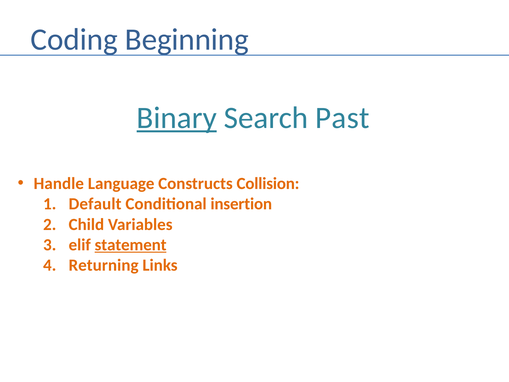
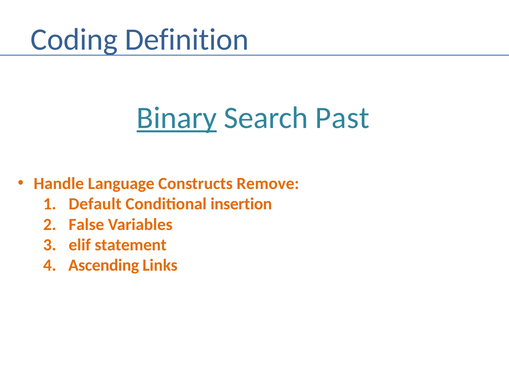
Beginning: Beginning -> Definition (187, 40)
Collision: Collision -> Remove (268, 184)
Child: Child -> False (86, 224)
statement underline: present -> none (131, 245)
Returning: Returning -> Ascending (104, 265)
